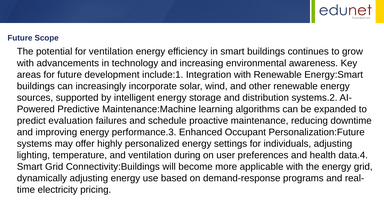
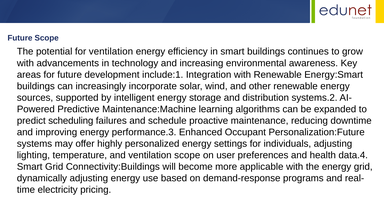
evaluation: evaluation -> scheduling (71, 121)
ventilation during: during -> scope (187, 155)
